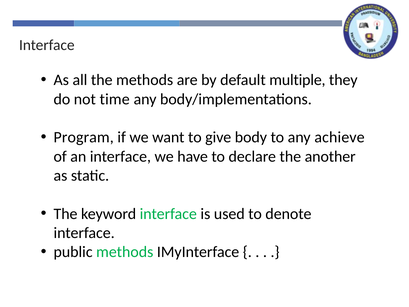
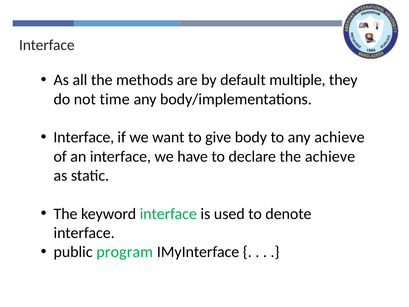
Program: Program -> Interface (84, 137)
the another: another -> achieve (330, 156)
public methods: methods -> program (125, 252)
